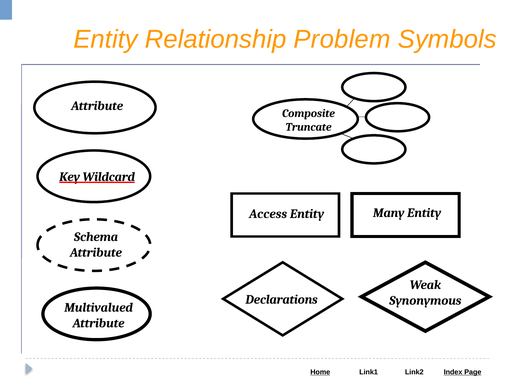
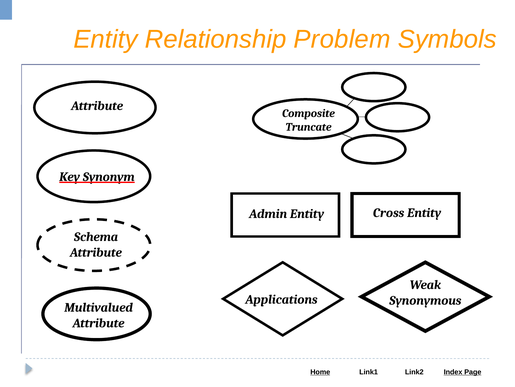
Wildcard: Wildcard -> Synonym (109, 177)
Many: Many -> Cross (389, 213)
Access: Access -> Admin (268, 213)
Declarations: Declarations -> Applications (282, 299)
